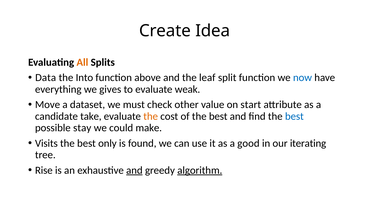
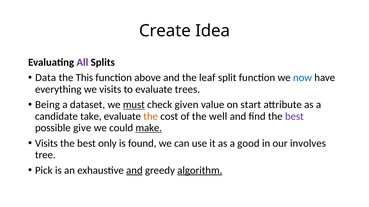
All colour: orange -> purple (82, 62)
Into: Into -> This (84, 78)
we gives: gives -> visits (110, 89)
weak: weak -> trees (187, 89)
Move: Move -> Being (47, 105)
must underline: none -> present (134, 105)
other: other -> given (187, 105)
of the best: best -> well (218, 117)
best colour: blue -> purple (294, 117)
stay: stay -> give (82, 128)
make underline: none -> present (149, 128)
iterating: iterating -> involves (308, 144)
Rise: Rise -> Pick (44, 171)
